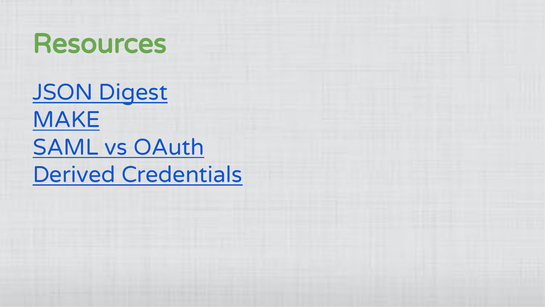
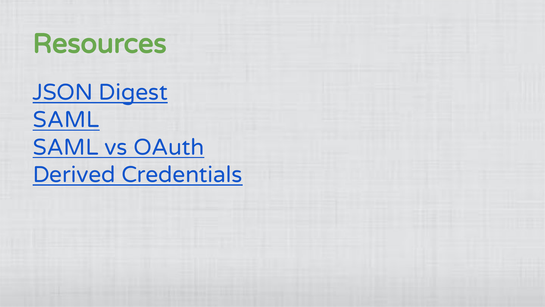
MAKE: MAKE -> SAML (66, 120)
